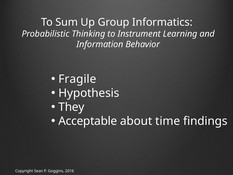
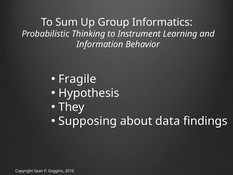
Acceptable: Acceptable -> Supposing (88, 121)
time: time -> data (168, 121)
